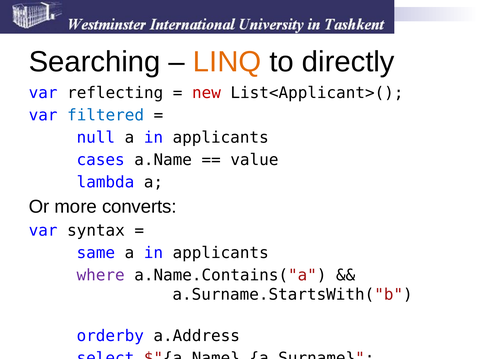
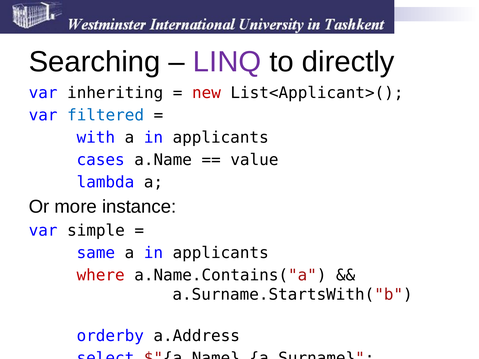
LINQ colour: orange -> purple (227, 62)
reflecting: reflecting -> inheriting (115, 93)
null: null -> with (96, 138)
converts: converts -> instance (139, 207)
syntax: syntax -> simple (96, 231)
where colour: purple -> red (101, 275)
